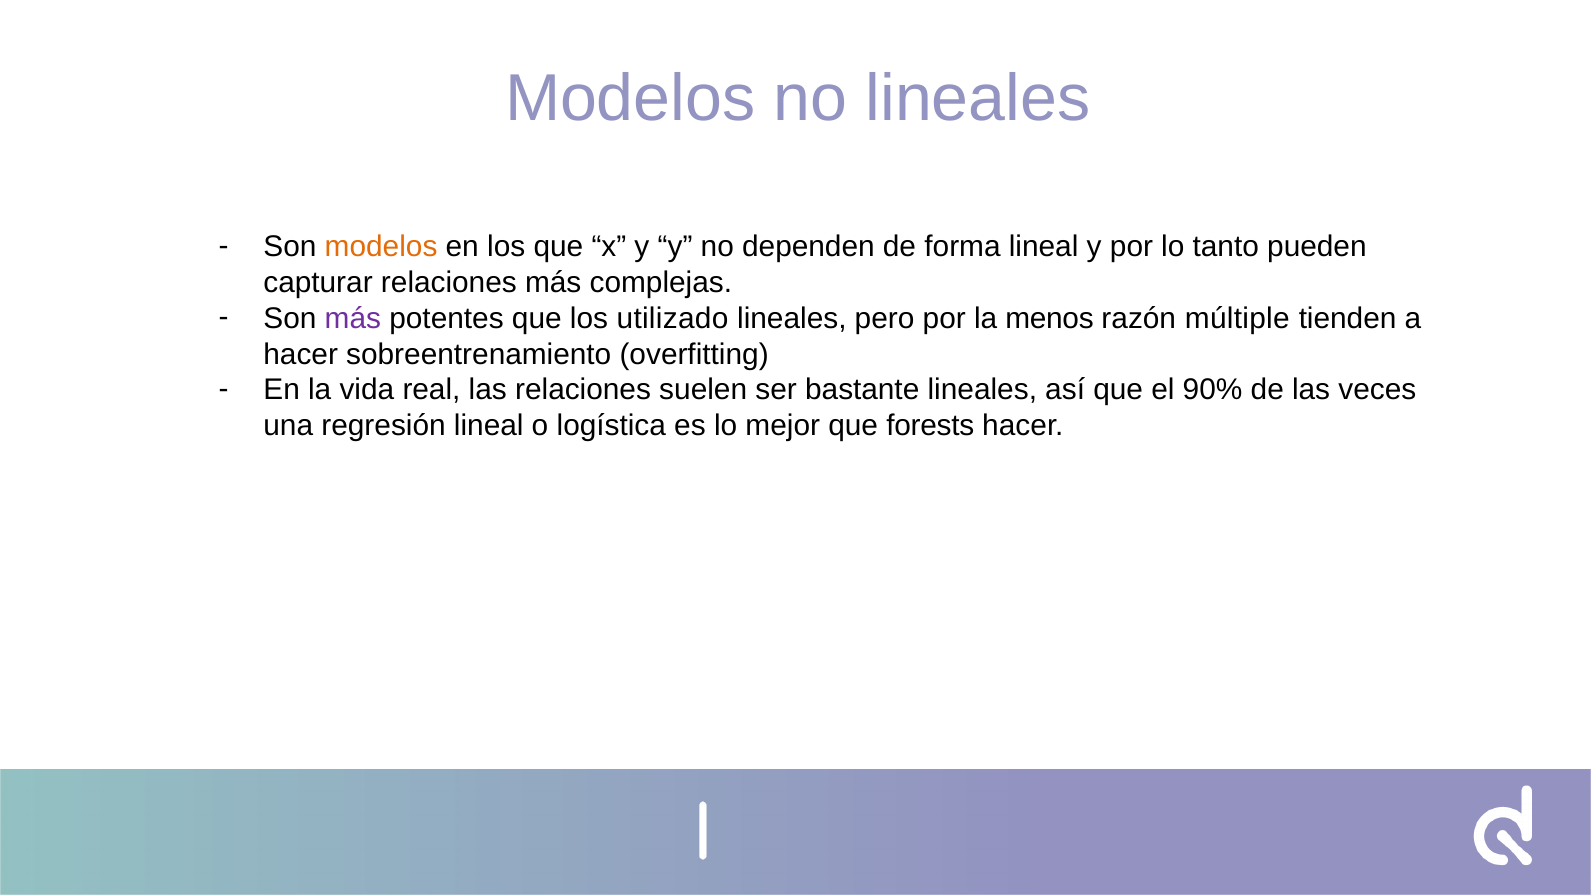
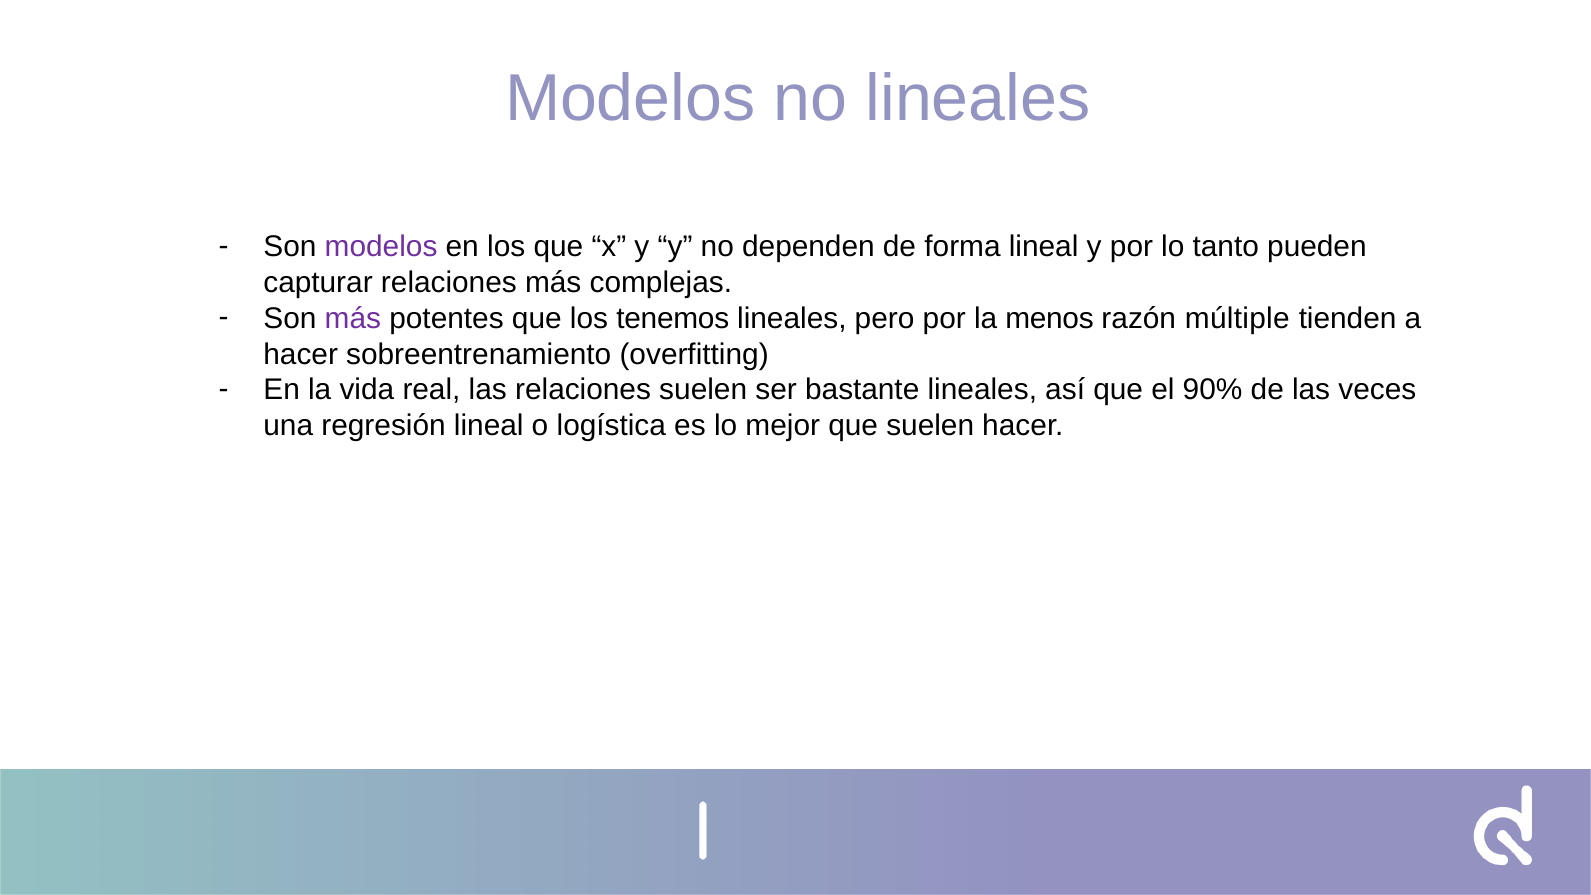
modelos colour: orange -> purple (381, 247)
utilizado: utilizado -> tenemos (673, 318)
que forests: forests -> suelen (930, 426)
